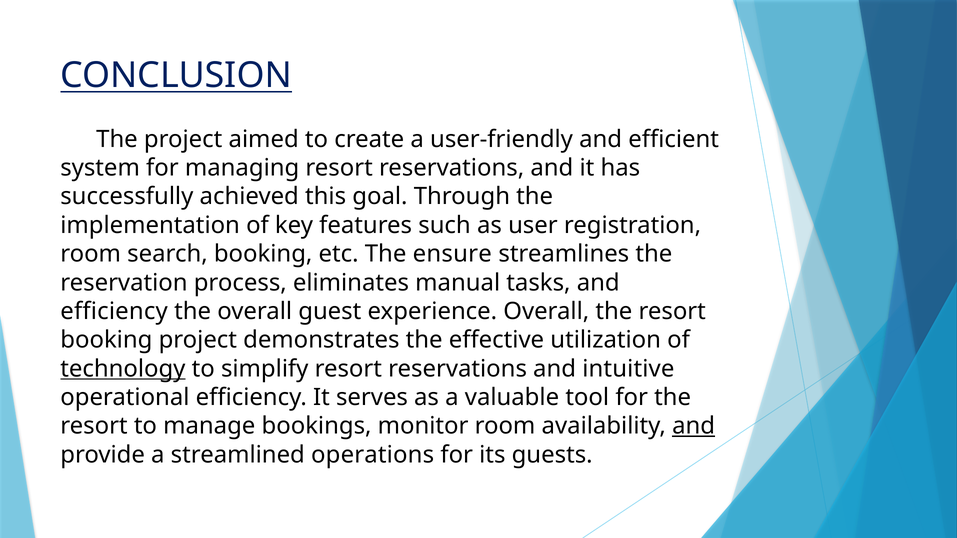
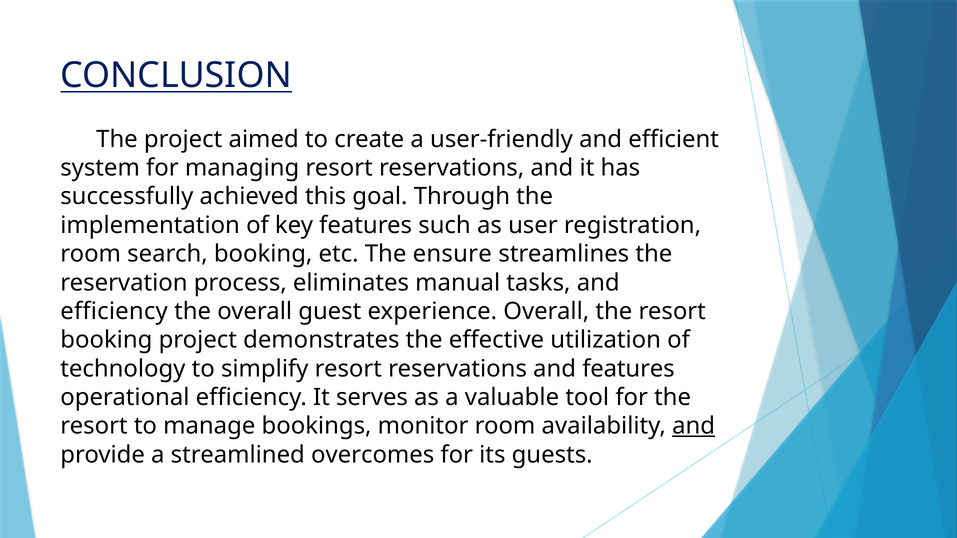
technology underline: present -> none (123, 369)
and intuitive: intuitive -> features (628, 369)
operations: operations -> overcomes (373, 455)
